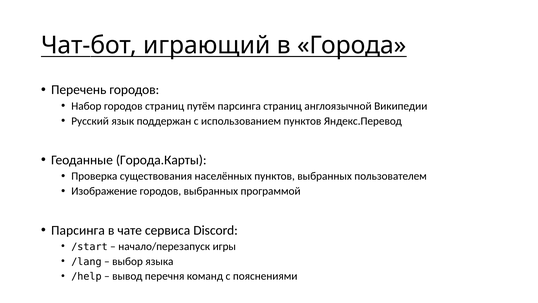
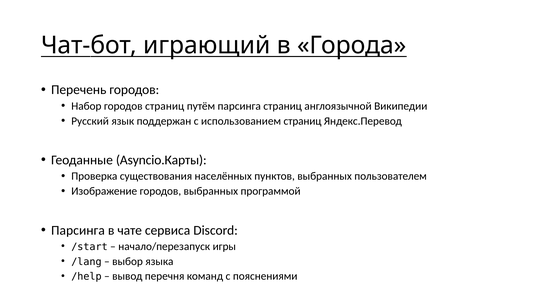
использованием пунктов: пунктов -> страниц (302, 121)
Города.Карты: Города.Карты -> Asyncio.Карты (161, 160)
